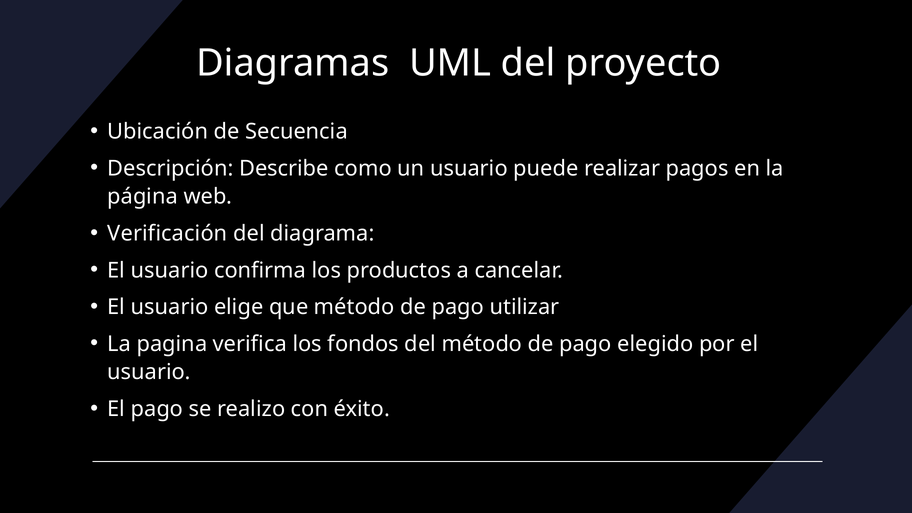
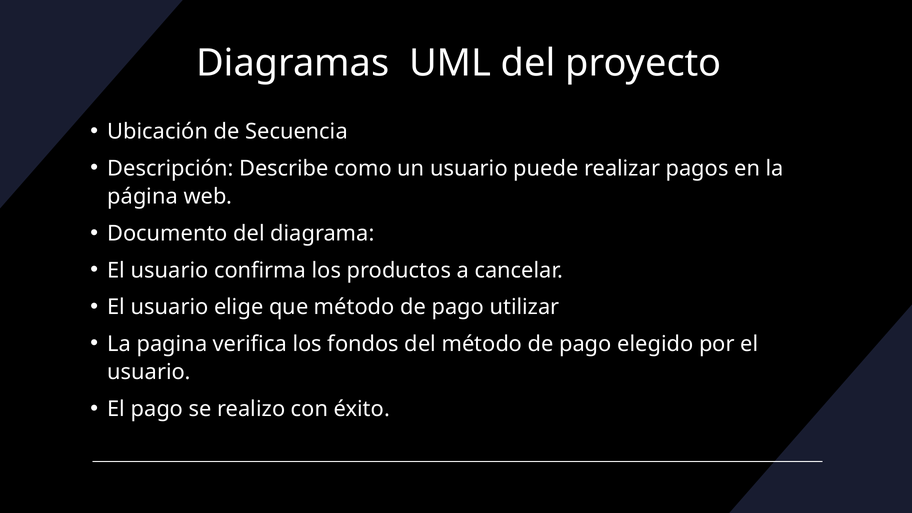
Verificación: Verificación -> Documento (167, 233)
